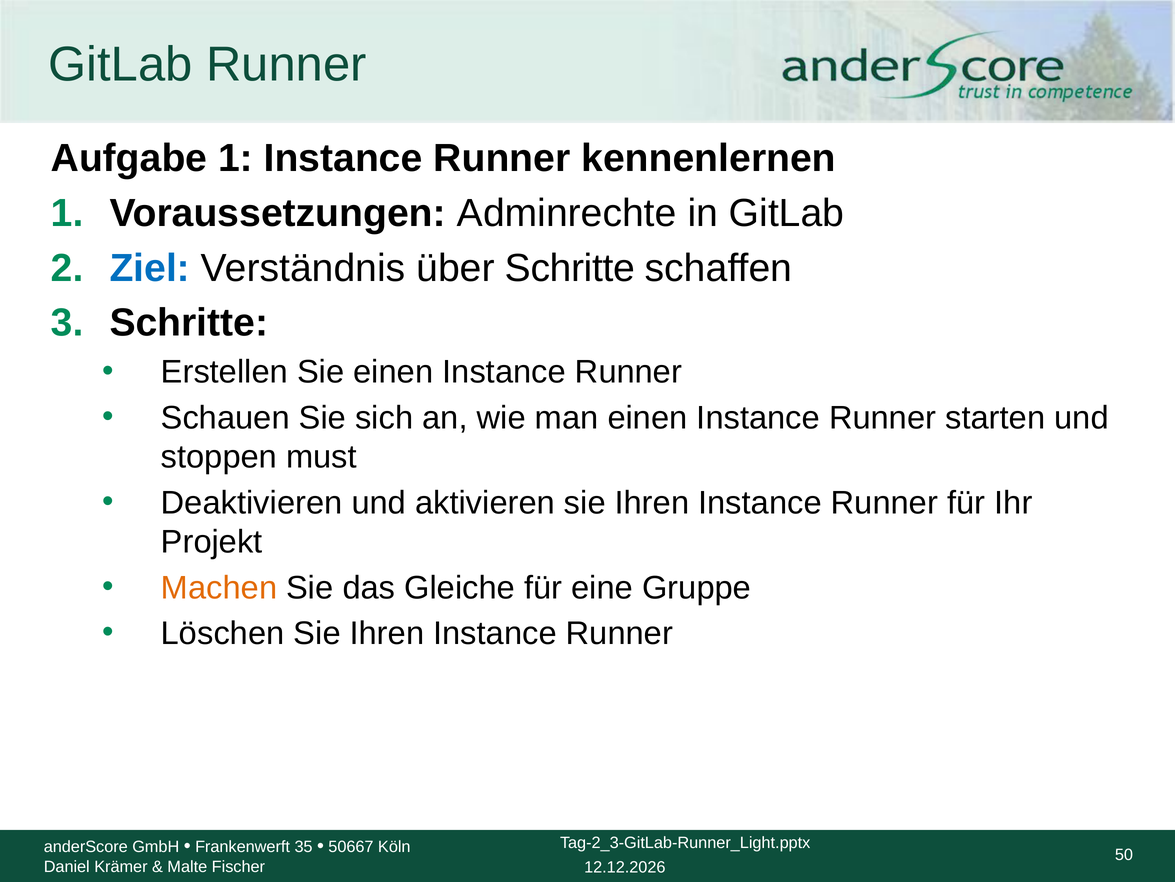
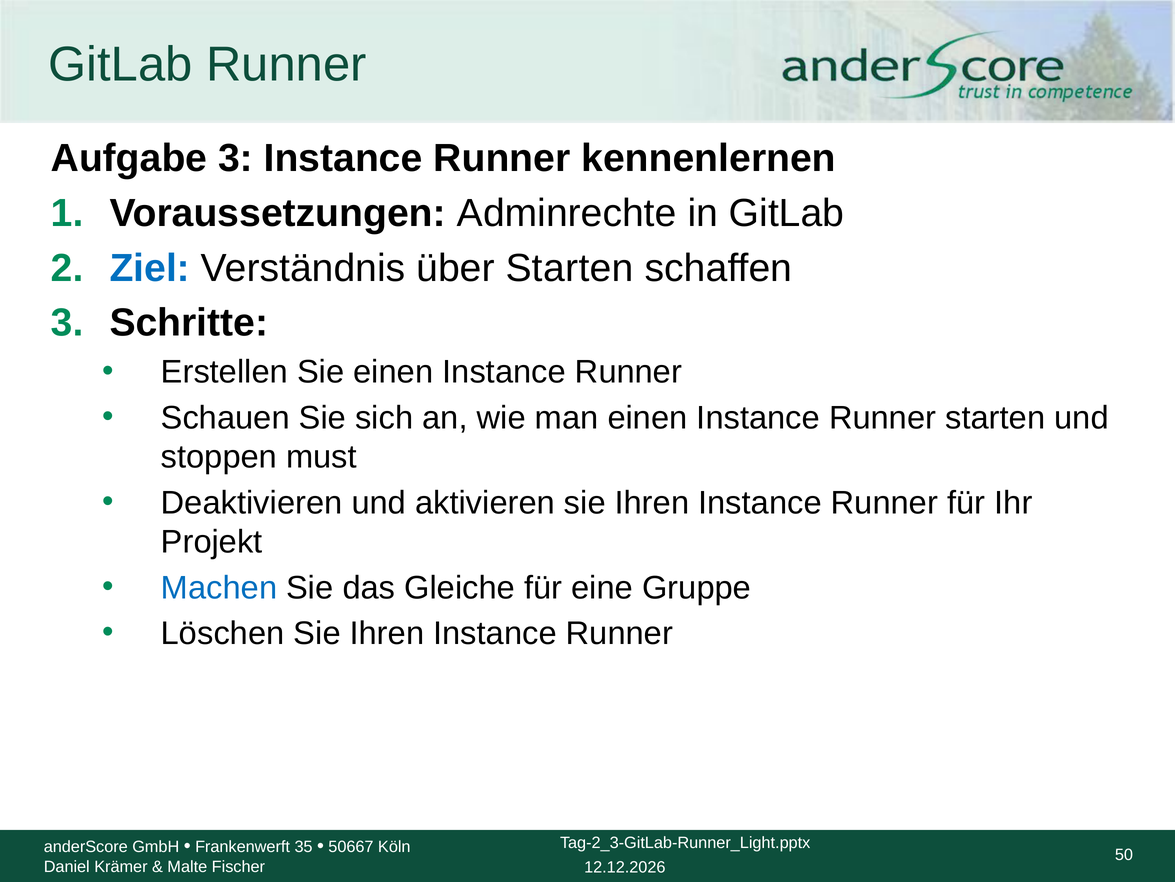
Aufgabe 1: 1 -> 3 (236, 158)
über Schritte: Schritte -> Starten (570, 268)
Machen colour: orange -> blue (219, 587)
